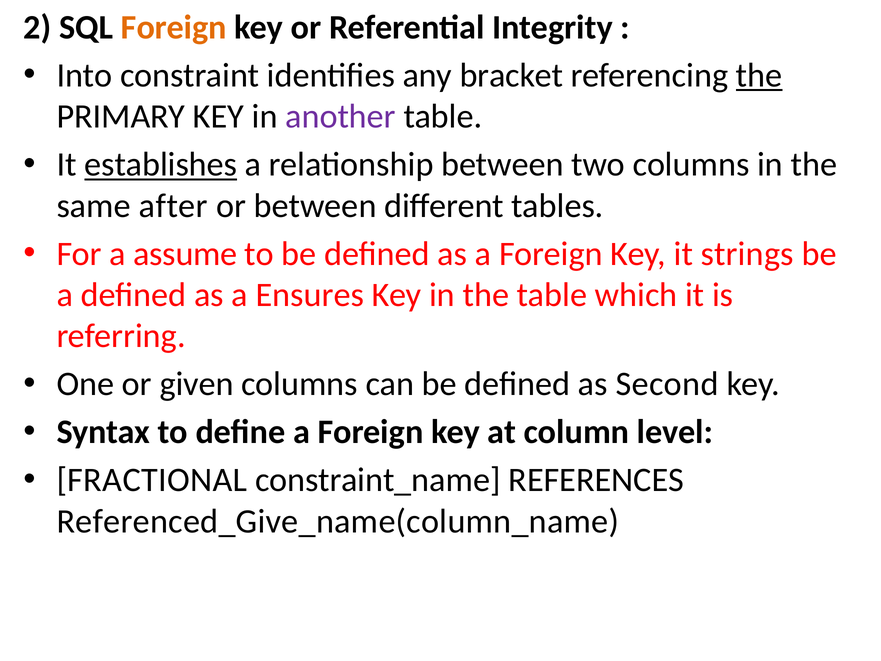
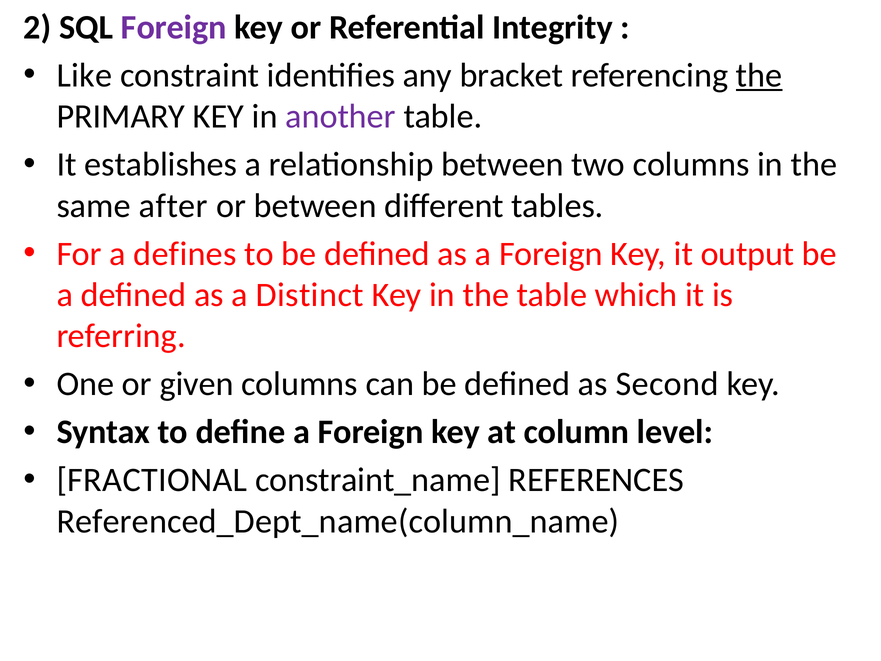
Foreign colour: orange -> purple (174, 27)
Into: Into -> Like (84, 75)
establishes underline: present -> none (161, 165)
assume: assume -> defines (185, 254)
strings: strings -> output (747, 254)
Ensures: Ensures -> Distinct (310, 295)
Referenced_Give_name(column_name: Referenced_Give_name(column_name -> Referenced_Dept_name(column_name (338, 521)
